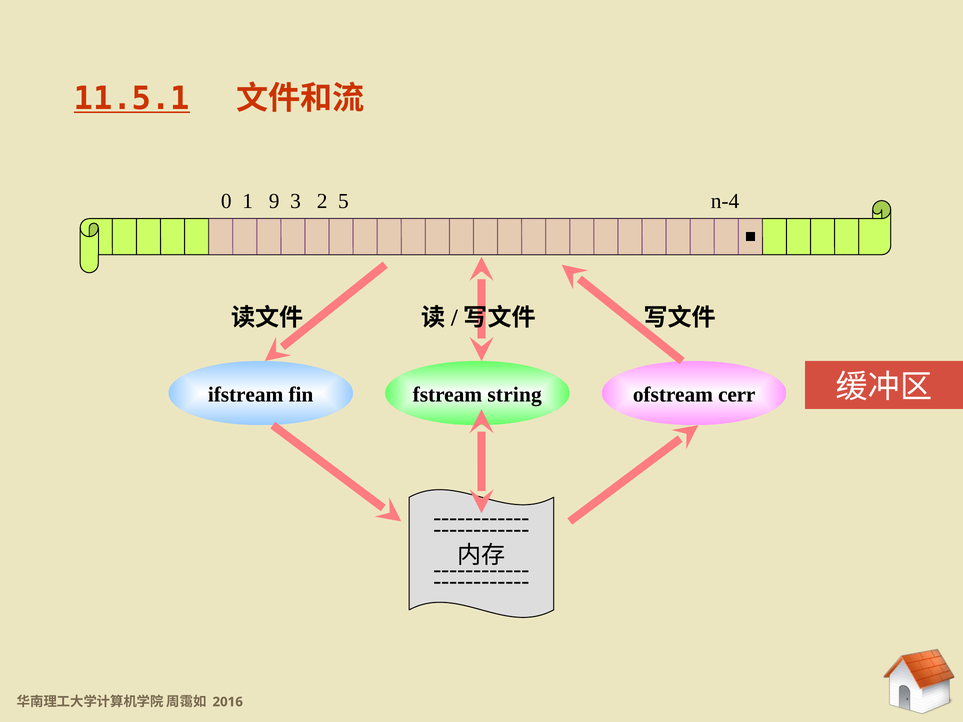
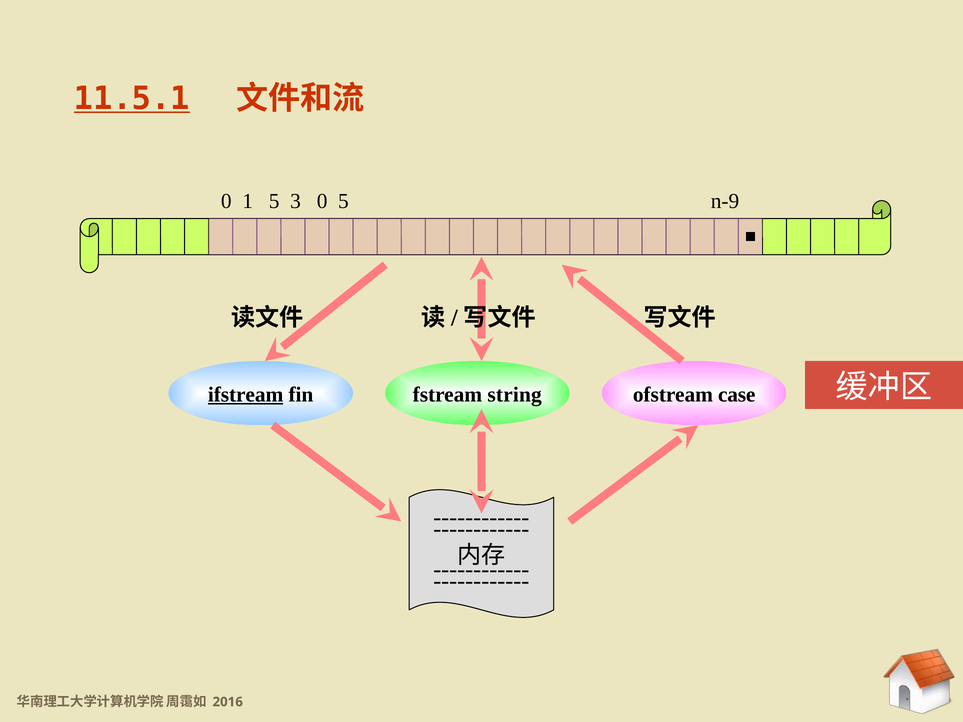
1 9: 9 -> 5 (274, 201)
3 2: 2 -> 0 (322, 201)
n-4: n-4 -> n-9 (725, 201)
ifstream underline: none -> present (246, 395)
cerr: cerr -> case (737, 395)
